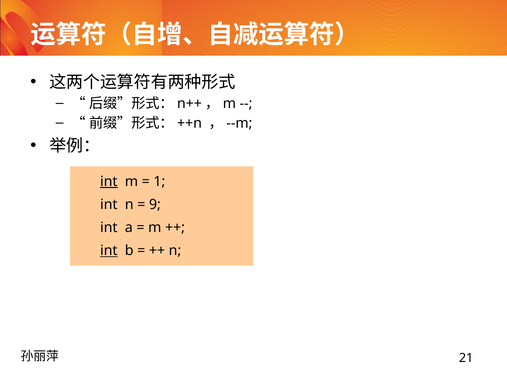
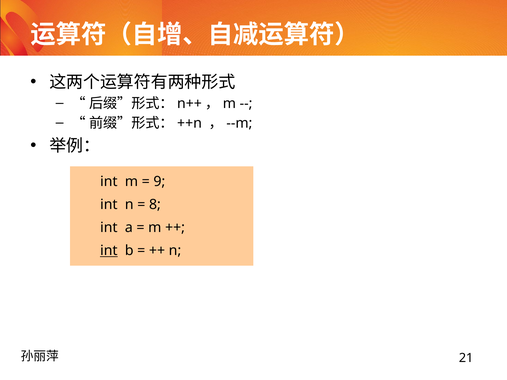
int underline: present -> none (109, 182)
1: 1 -> 9 (159, 182)
9: 9 -> 8 (155, 205)
